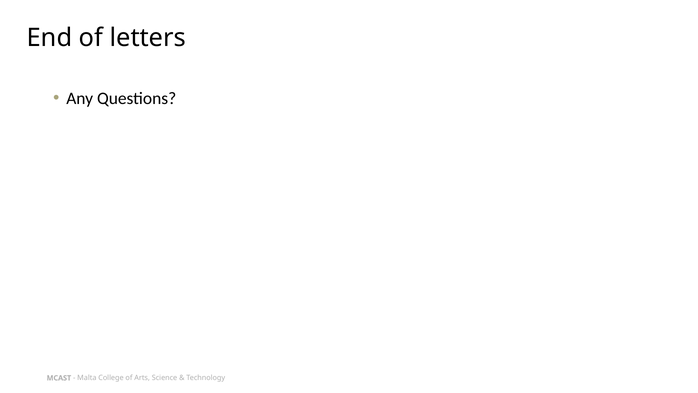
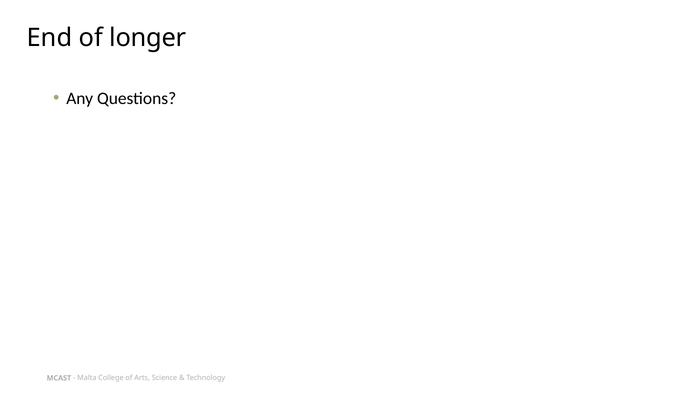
letters: letters -> longer (148, 38)
